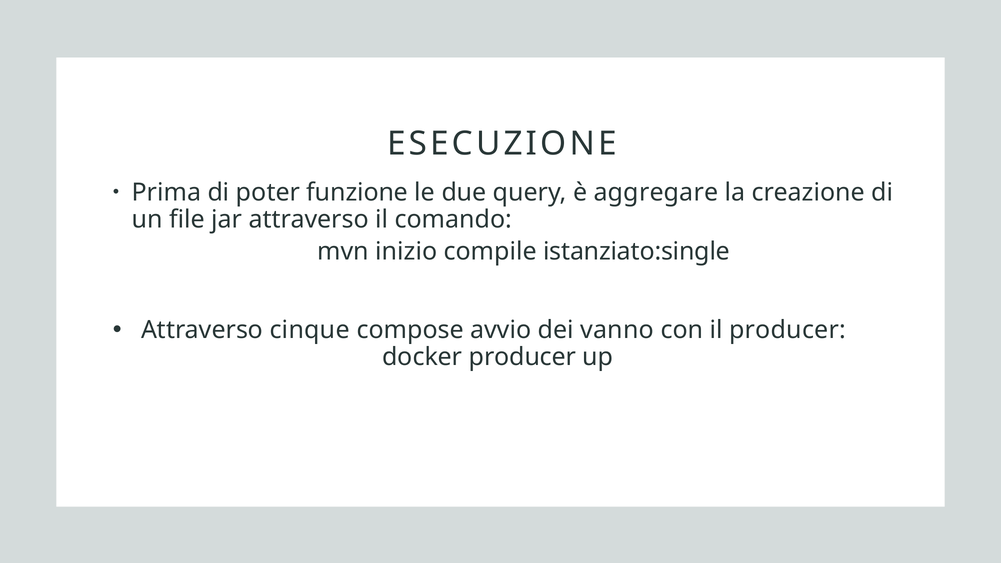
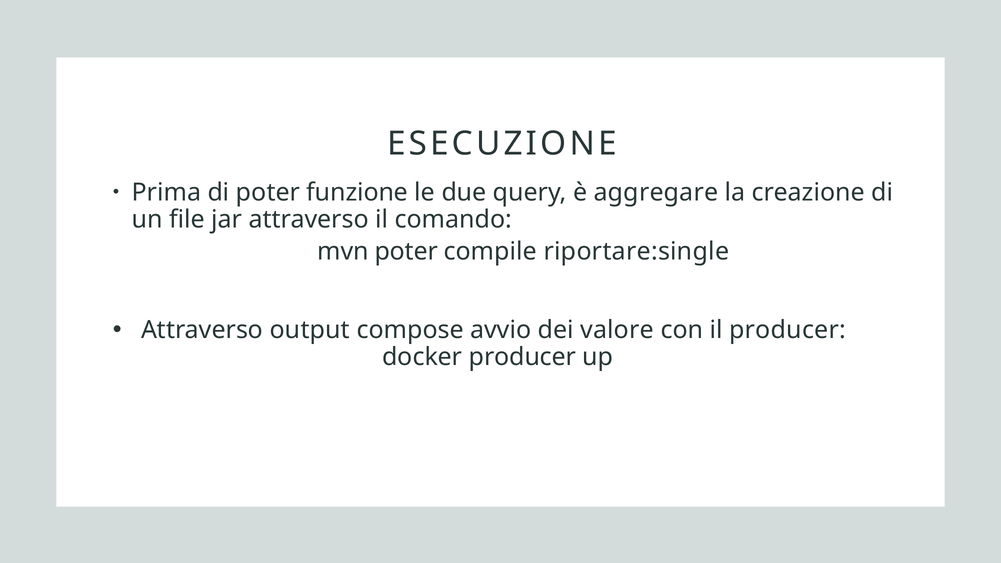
mvn inizio: inizio -> poter (406, 252)
istanziato:single: istanziato:single -> riportare:single (636, 252)
cinque: cinque -> output (310, 330)
vanno: vanno -> valore (617, 330)
